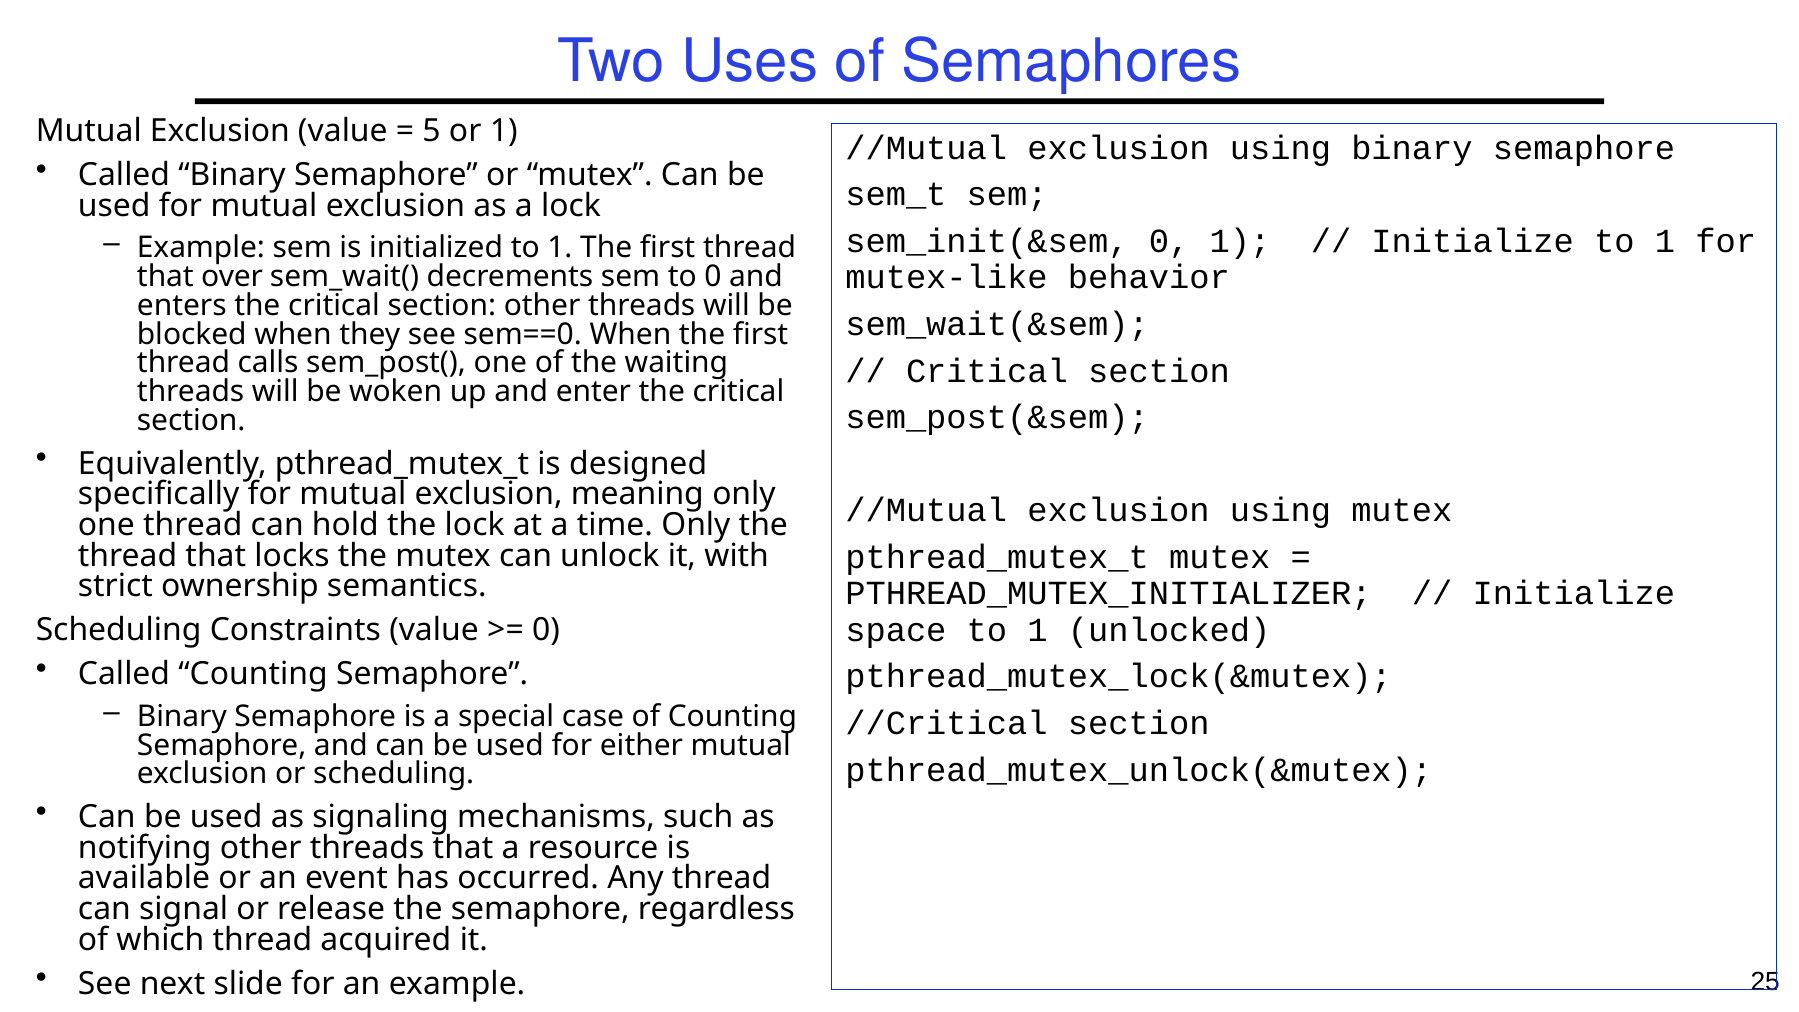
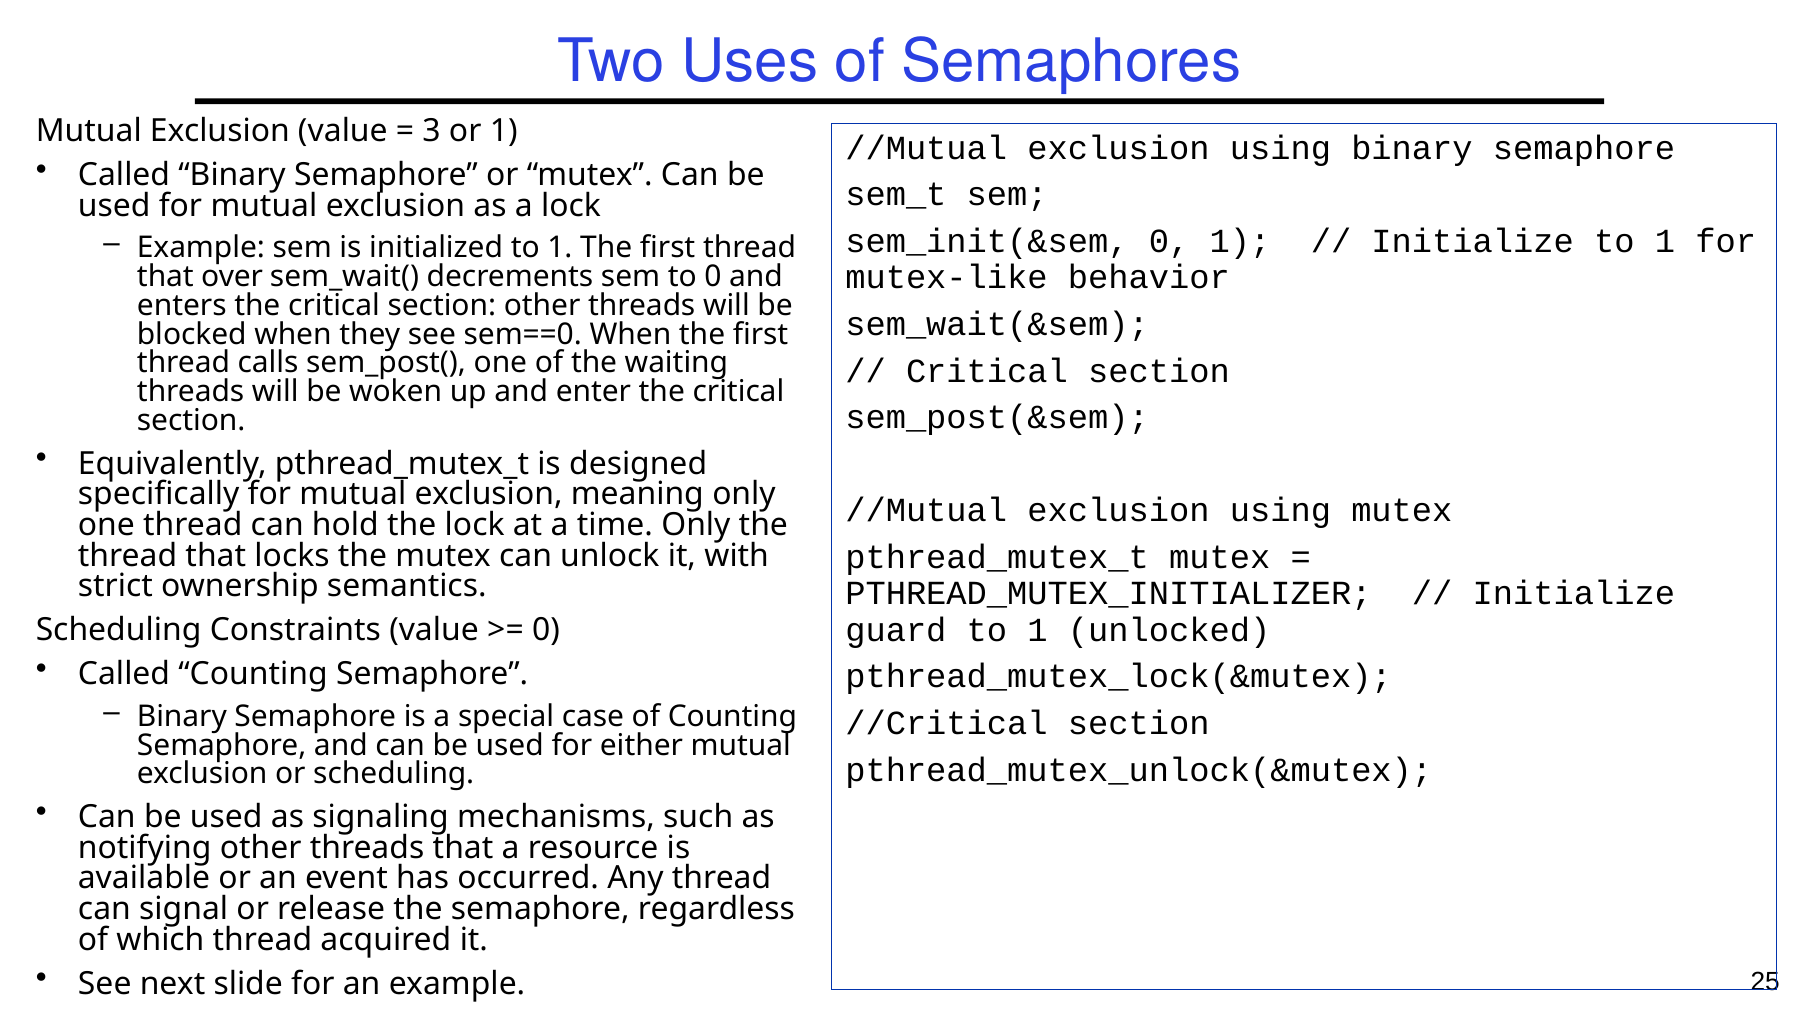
5: 5 -> 3 (432, 131)
space: space -> guard (896, 630)
